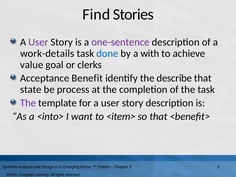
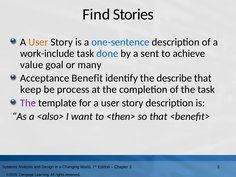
User colour: purple -> orange (38, 42)
one-sentence colour: purple -> blue (120, 42)
work-details: work-details -> work-include (47, 53)
with: with -> sent (150, 53)
clerks: clerks -> many (90, 65)
state: state -> keep (31, 90)
<into>: <into> -> <also> (50, 116)
<item>: <item> -> <then> (121, 116)
